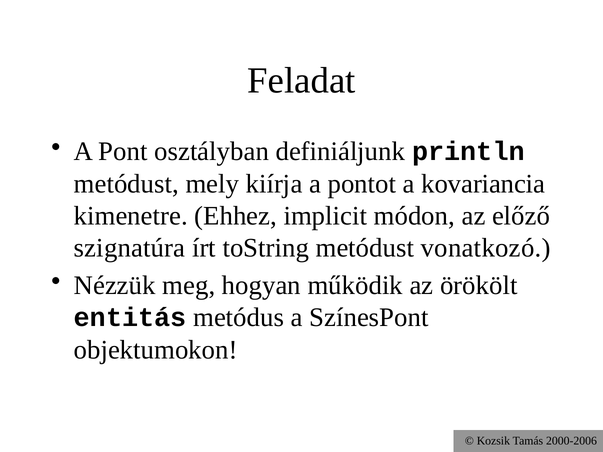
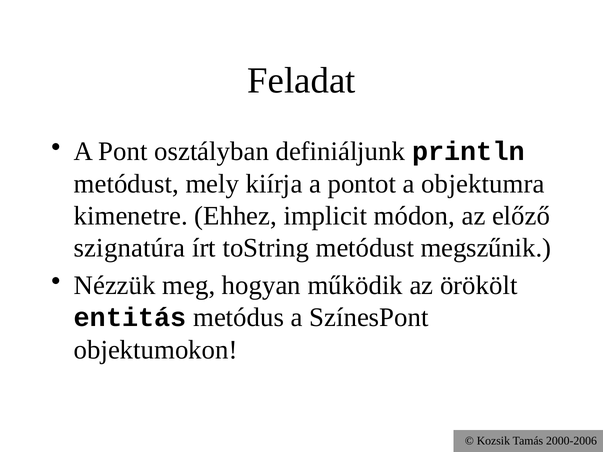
kovariancia: kovariancia -> objektumra (483, 184)
vonatkozó: vonatkozó -> megszűnik (486, 248)
